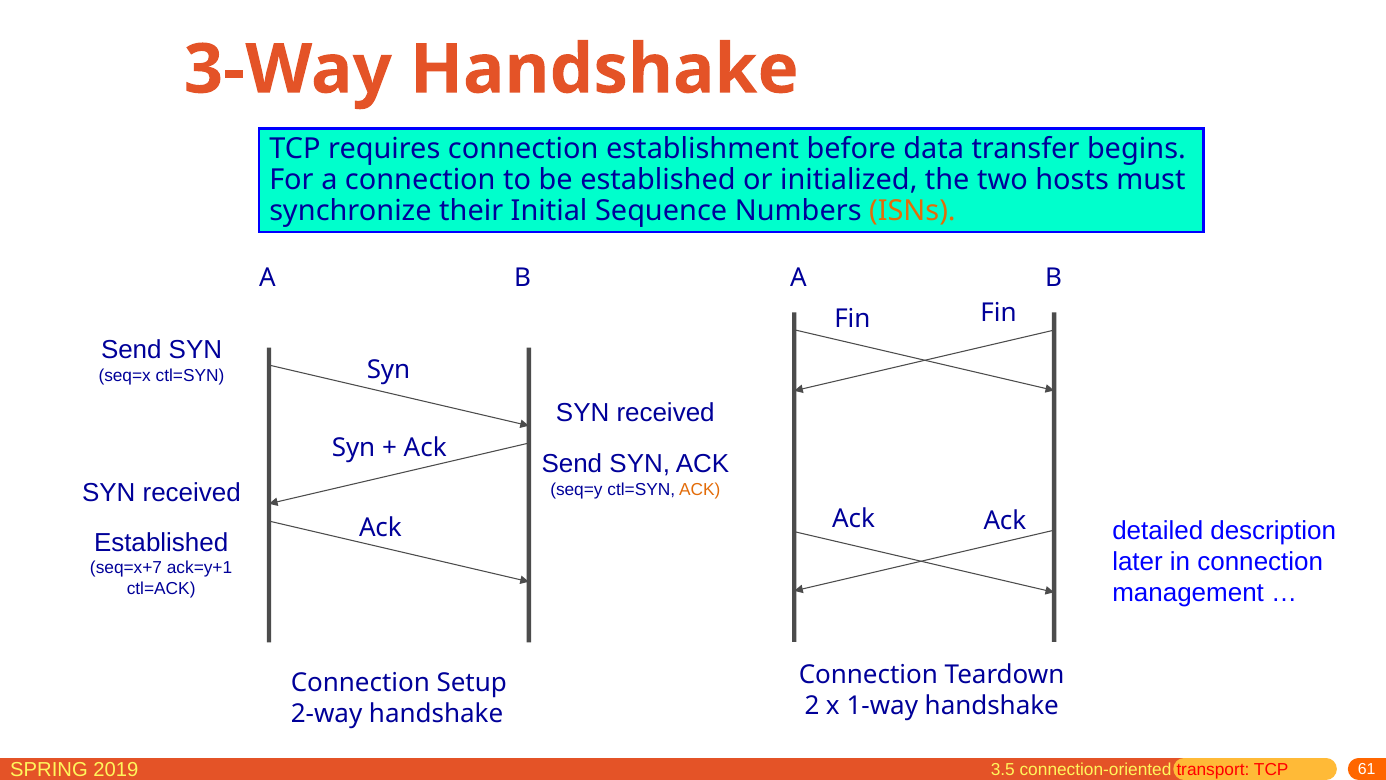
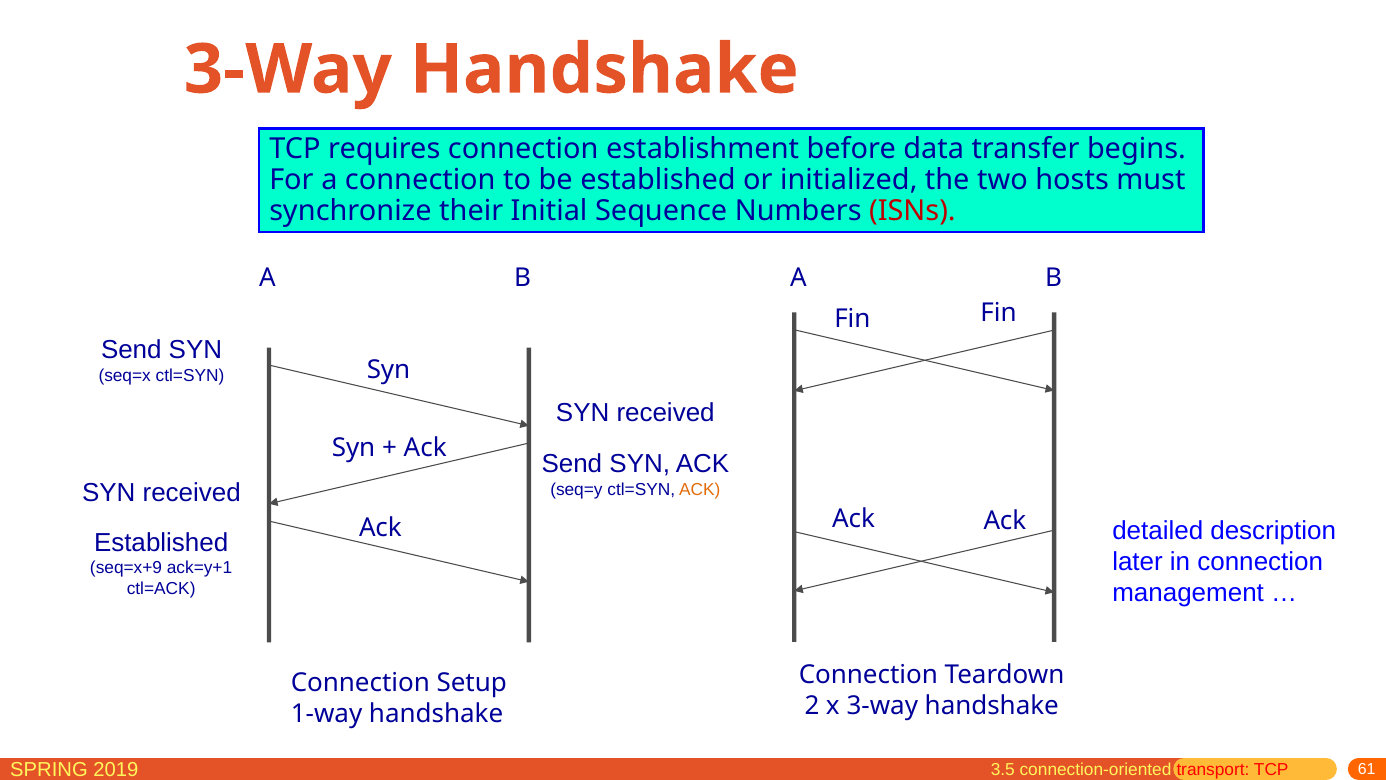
ISNs colour: orange -> red (912, 211)
seq=x+7: seq=x+7 -> seq=x+9 (126, 568)
x 1-way: 1-way -> 3-way (882, 706)
2-way: 2-way -> 1-way (327, 714)
